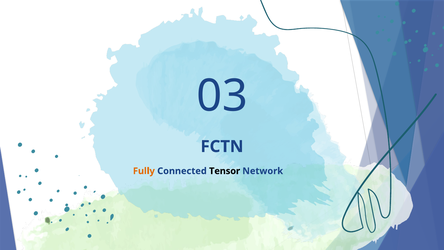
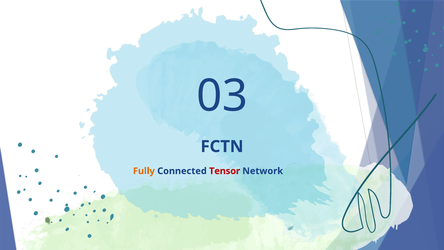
Tensor colour: black -> red (225, 171)
